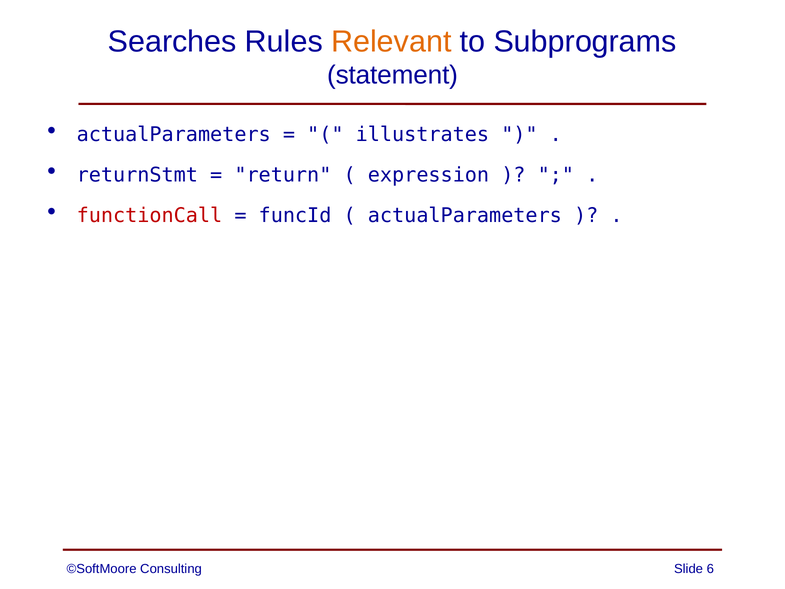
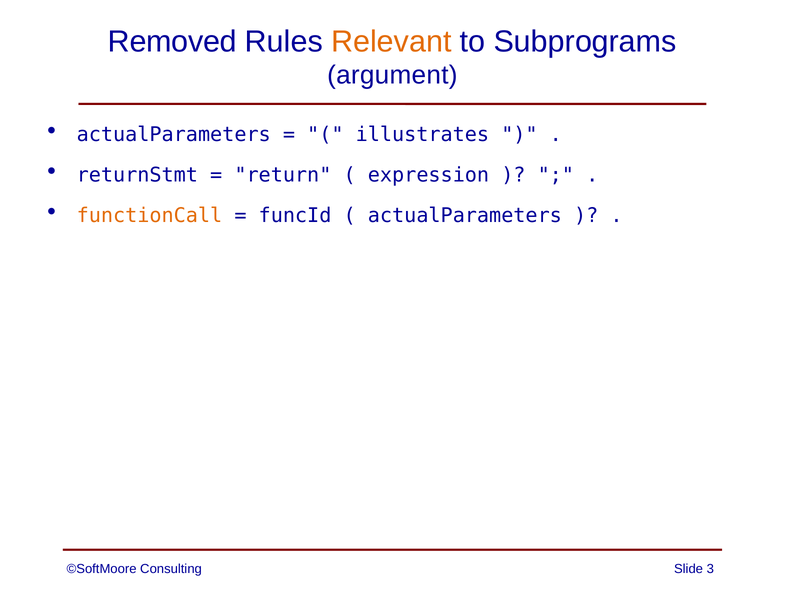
Searches: Searches -> Removed (172, 41)
statement: statement -> argument (392, 75)
functionCall colour: red -> orange (149, 216)
6: 6 -> 3 (710, 569)
